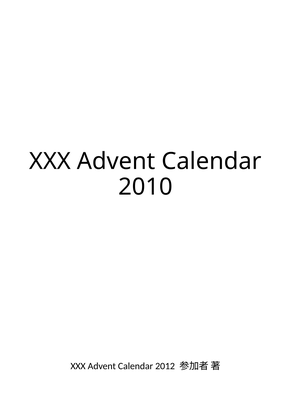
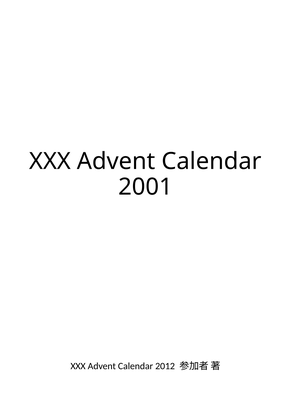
2010: 2010 -> 2001 (145, 187)
